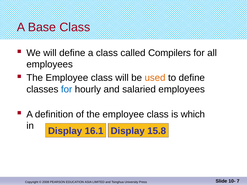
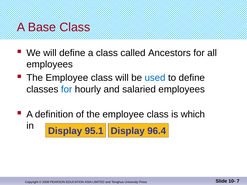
Compilers: Compilers -> Ancestors (169, 53)
used colour: orange -> blue (155, 78)
16.1: 16.1 -> 95.1 (94, 131)
15.8: 15.8 -> 96.4 (157, 131)
